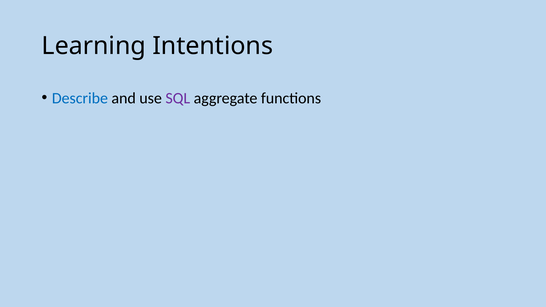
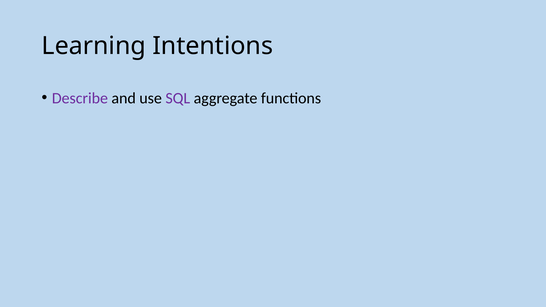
Describe colour: blue -> purple (80, 98)
